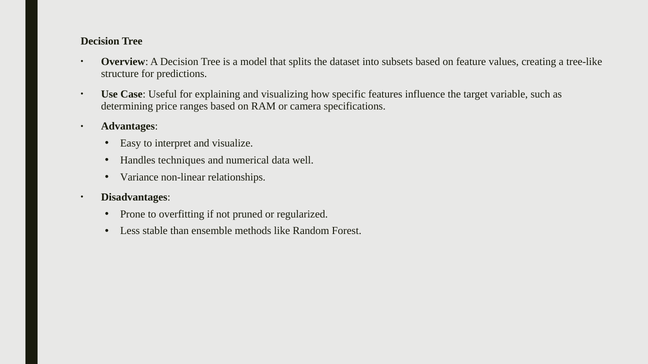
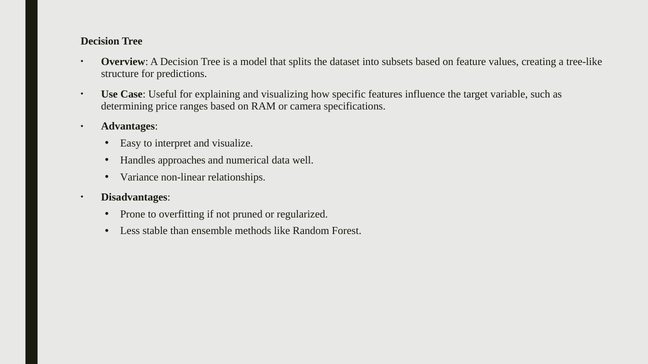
techniques: techniques -> approaches (182, 160)
